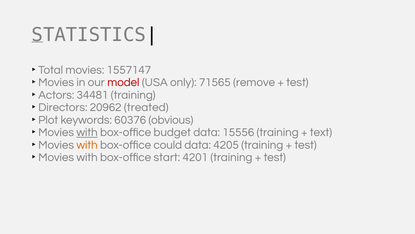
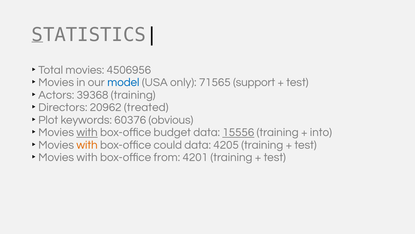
1557147: 1557147 -> 4506956 (129, 70)
model colour: red -> blue (123, 82)
remove: remove -> support (254, 82)
34481: 34481 -> 39368 (93, 95)
15556 underline: none -> present (238, 132)
text: text -> into (321, 132)
start: start -> from (167, 157)
